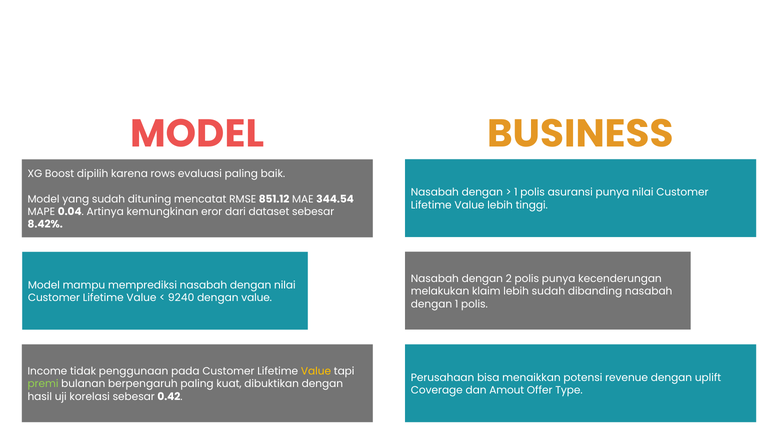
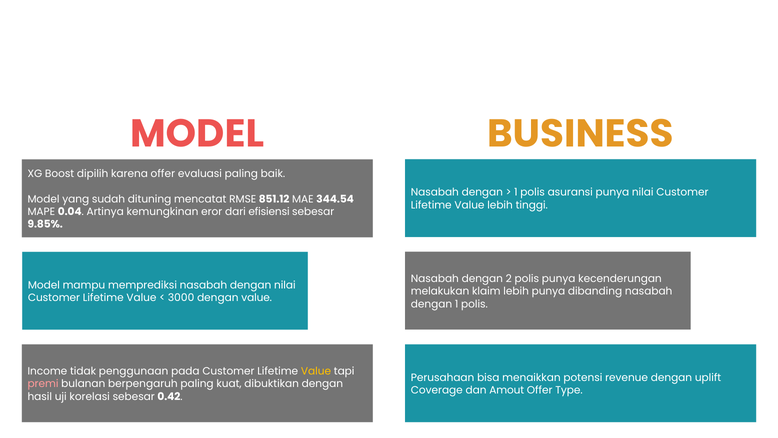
karena rows: rows -> offer (163, 174)
dataset: dataset -> efisiensi (269, 212)
8.42%: 8.42% -> 9.85% (45, 224)
lebih sudah: sudah -> punya (548, 291)
9240: 9240 -> 3000 (181, 298)
premi colour: light green -> pink (43, 384)
